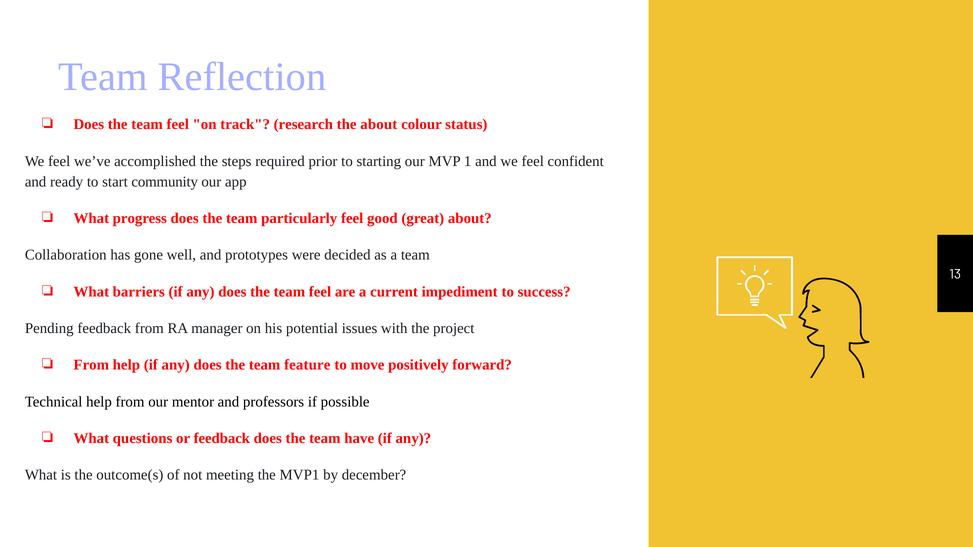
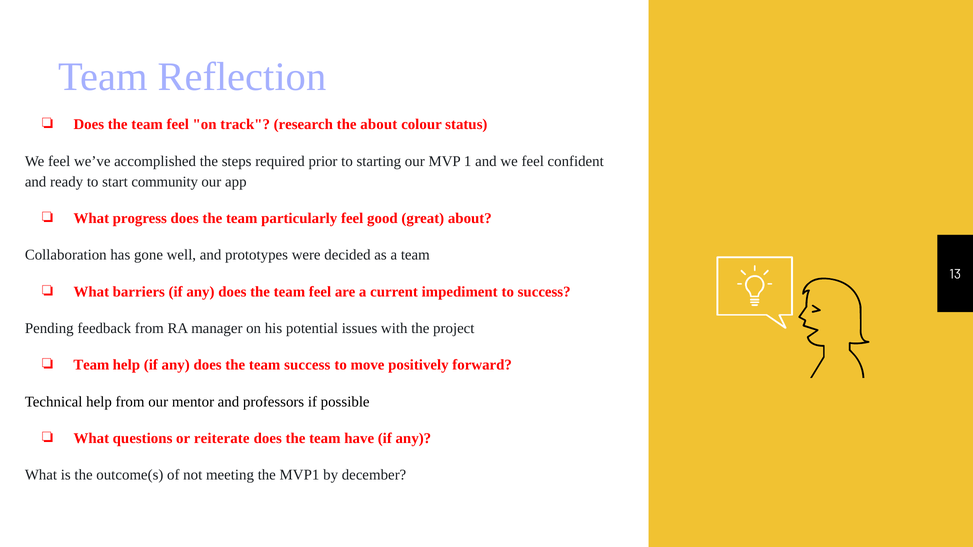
From: From -> Team (91, 365)
team feature: feature -> success (307, 365)
or feedback: feedback -> reiterate (222, 439)
